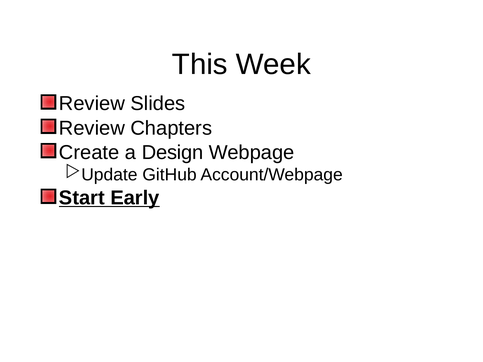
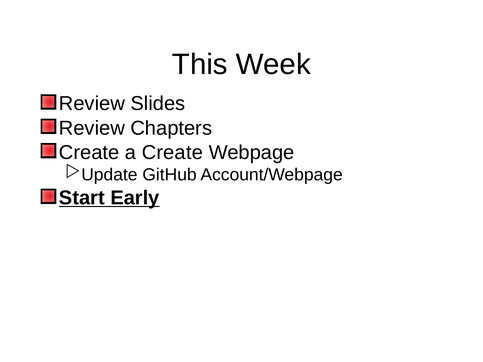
a Design: Design -> Create (172, 152)
